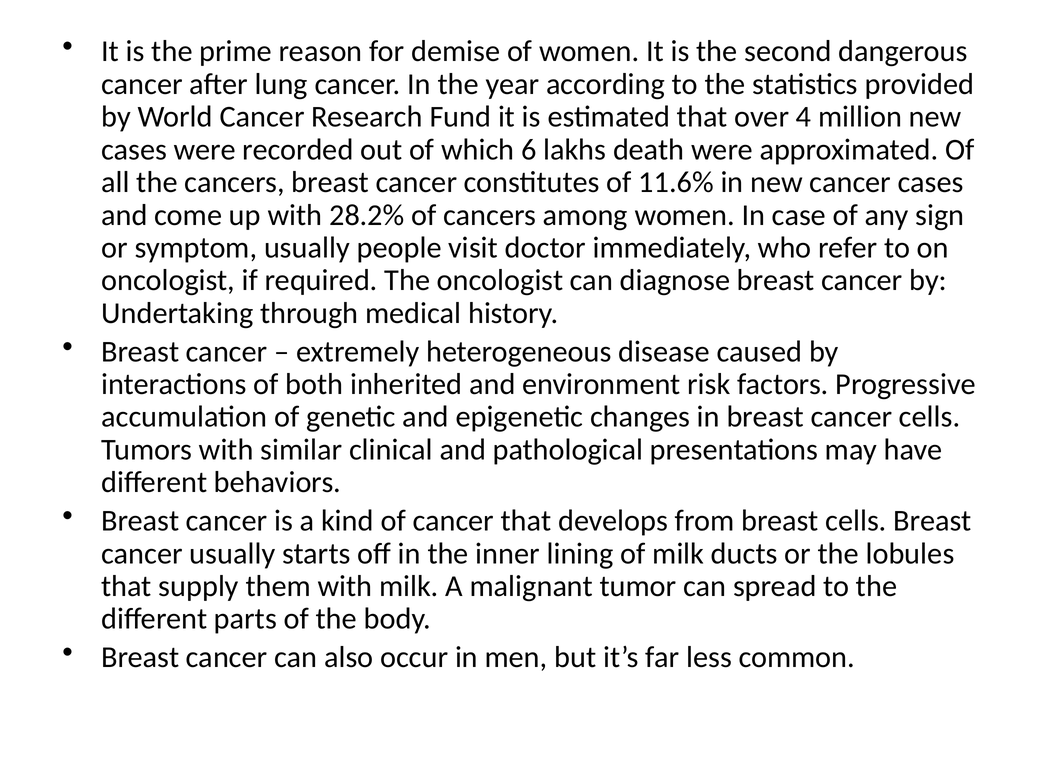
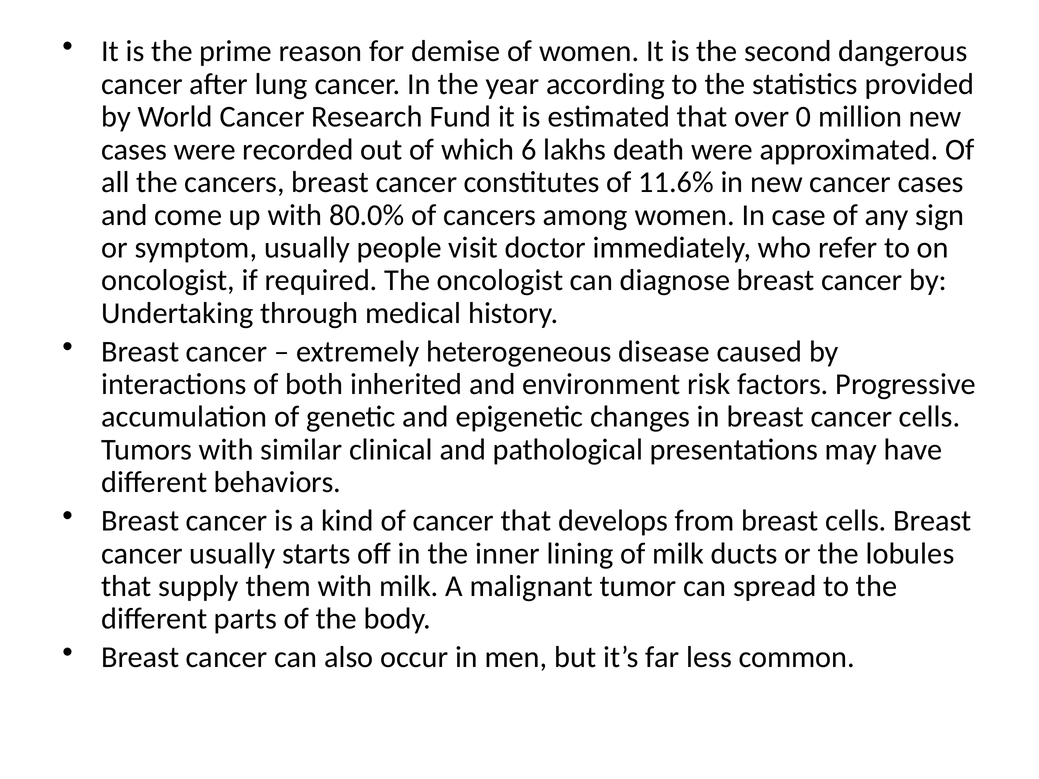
4: 4 -> 0 (804, 117)
28.2%: 28.2% -> 80.0% (367, 215)
